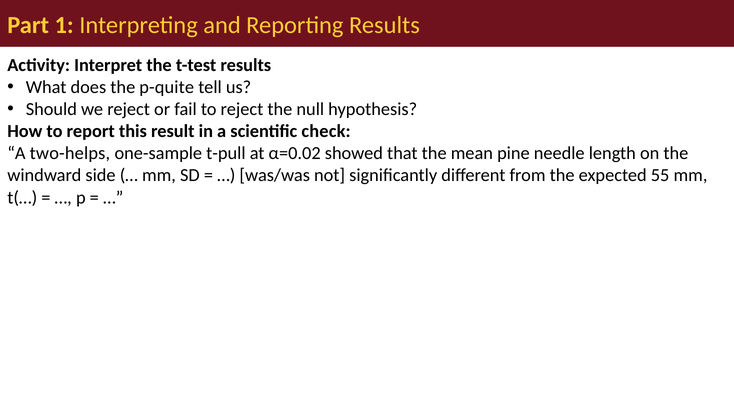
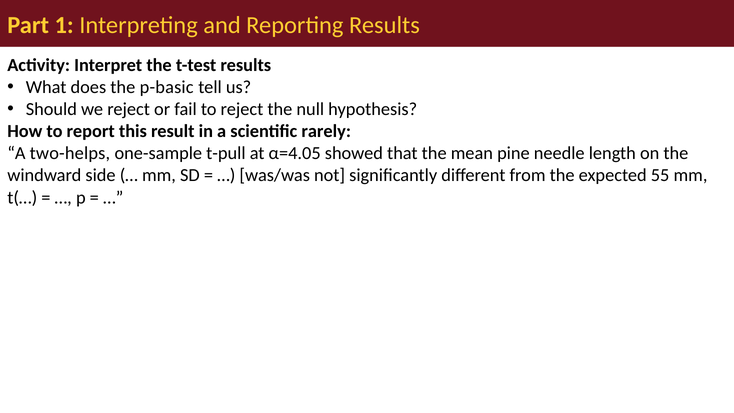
p-quite: p-quite -> p-basic (167, 87)
check: check -> rarely (326, 131)
α=0.02: α=0.02 -> α=4.05 (295, 153)
